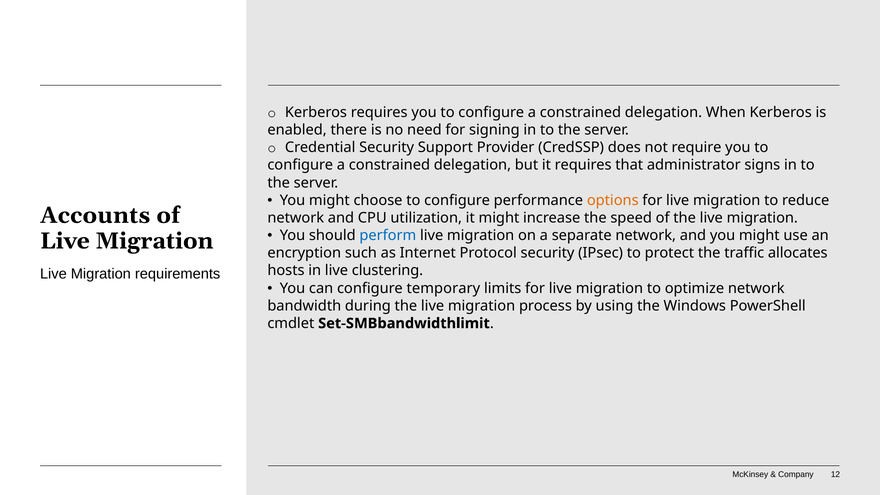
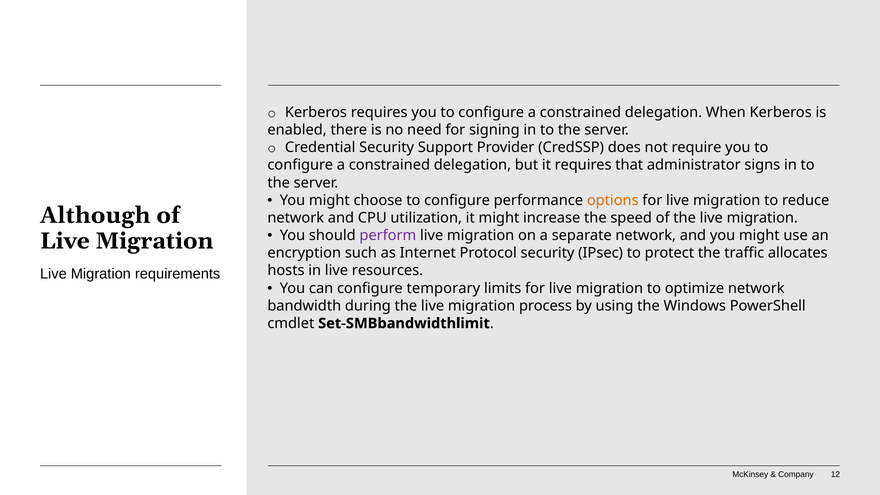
Accounts: Accounts -> Although (95, 215)
perform colour: blue -> purple (388, 235)
clustering: clustering -> resources (387, 271)
